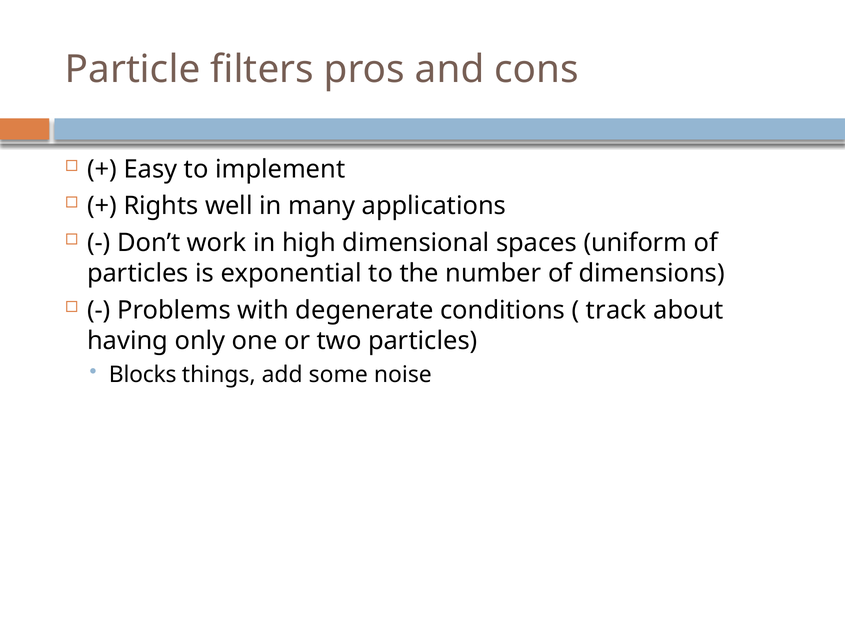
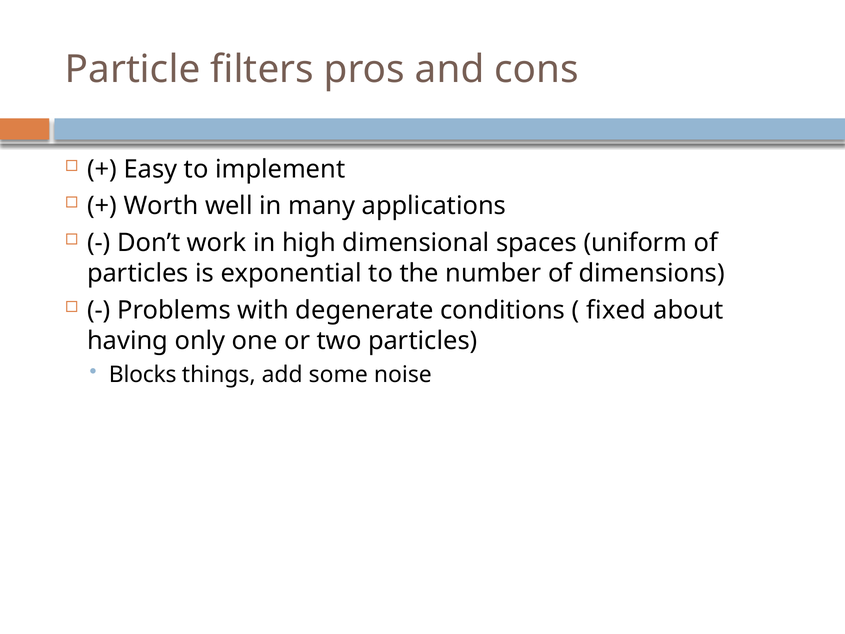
Rights: Rights -> Worth (161, 206)
track: track -> fixed (616, 310)
